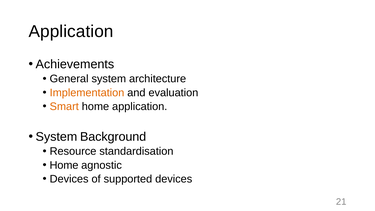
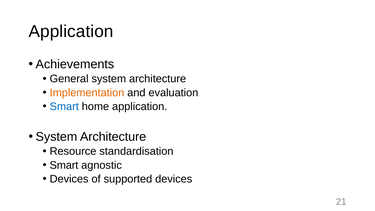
Smart colour: orange -> blue (64, 106)
Background: Background -> Architecture (113, 137)
Home: Home -> Smart (64, 165)
